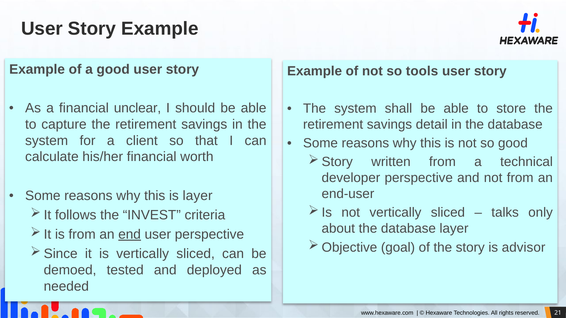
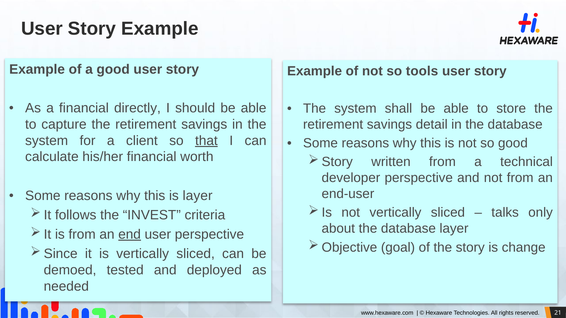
unclear: unclear -> directly (137, 108)
that underline: none -> present (206, 141)
advisor: advisor -> change (524, 248)
